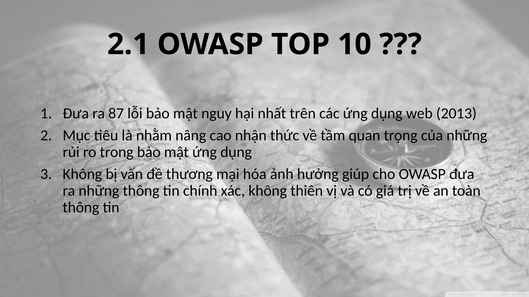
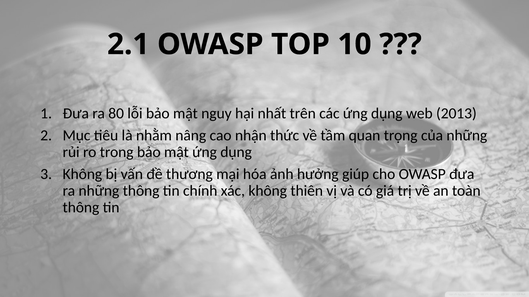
87: 87 -> 80 (116, 113)
